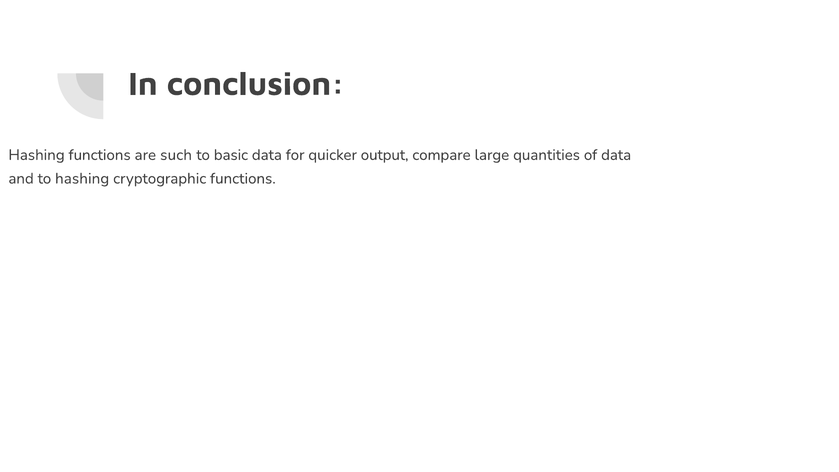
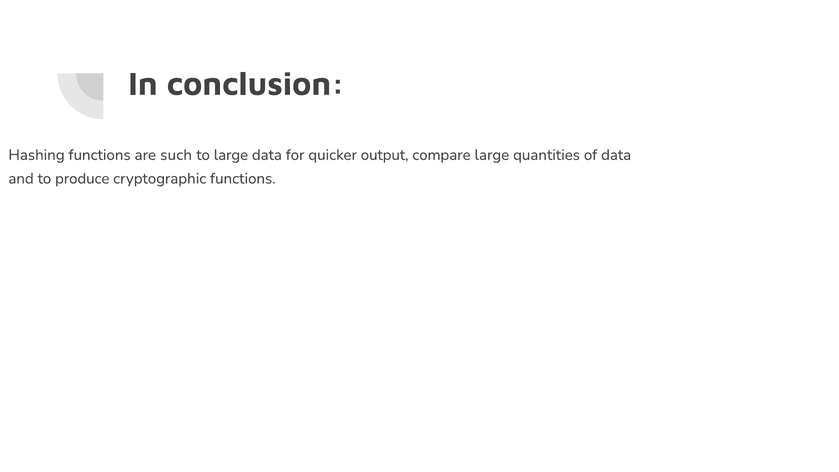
to basic: basic -> large (231, 155)
to hashing: hashing -> produce (82, 179)
